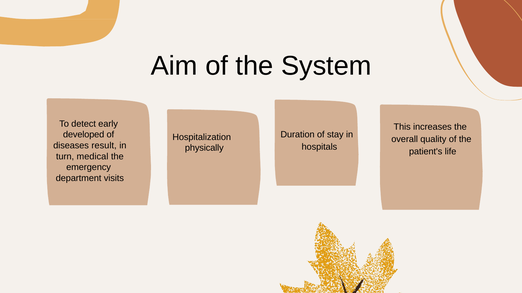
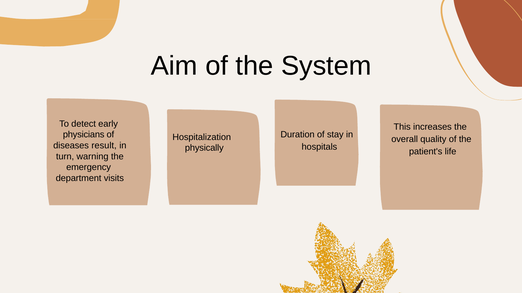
developed: developed -> physicians (84, 135)
medical: medical -> warning (93, 157)
